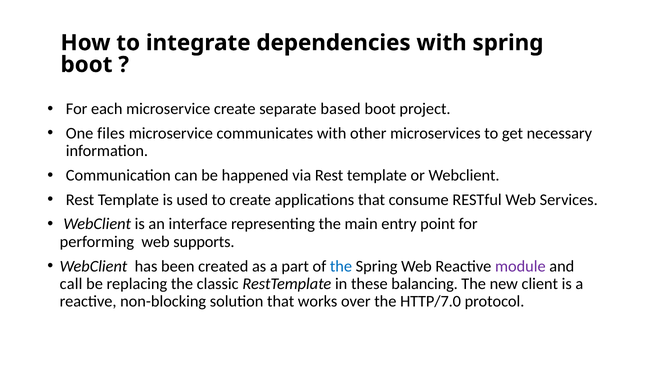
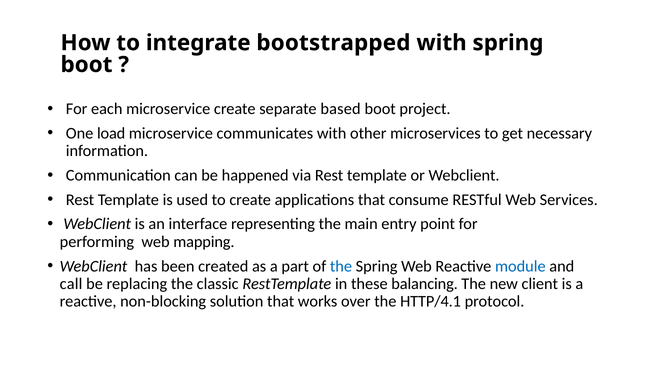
dependencies: dependencies -> bootstrapped (333, 43)
files: files -> load (111, 133)
supports: supports -> mapping (204, 242)
module colour: purple -> blue (520, 266)
HTTP/7.0: HTTP/7.0 -> HTTP/4.1 (431, 302)
